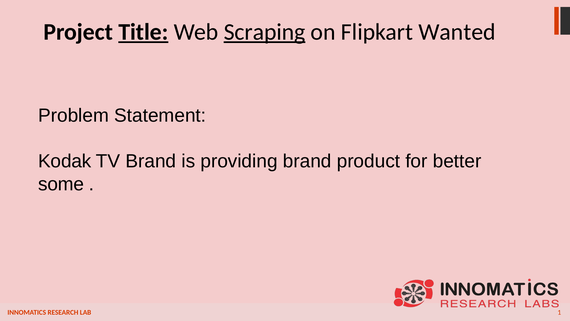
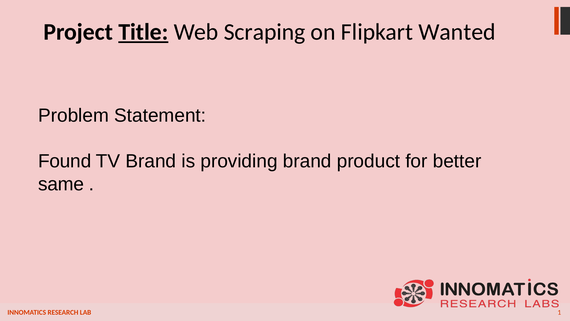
Scraping underline: present -> none (265, 32)
Kodak: Kodak -> Found (65, 161)
some: some -> same (61, 184)
